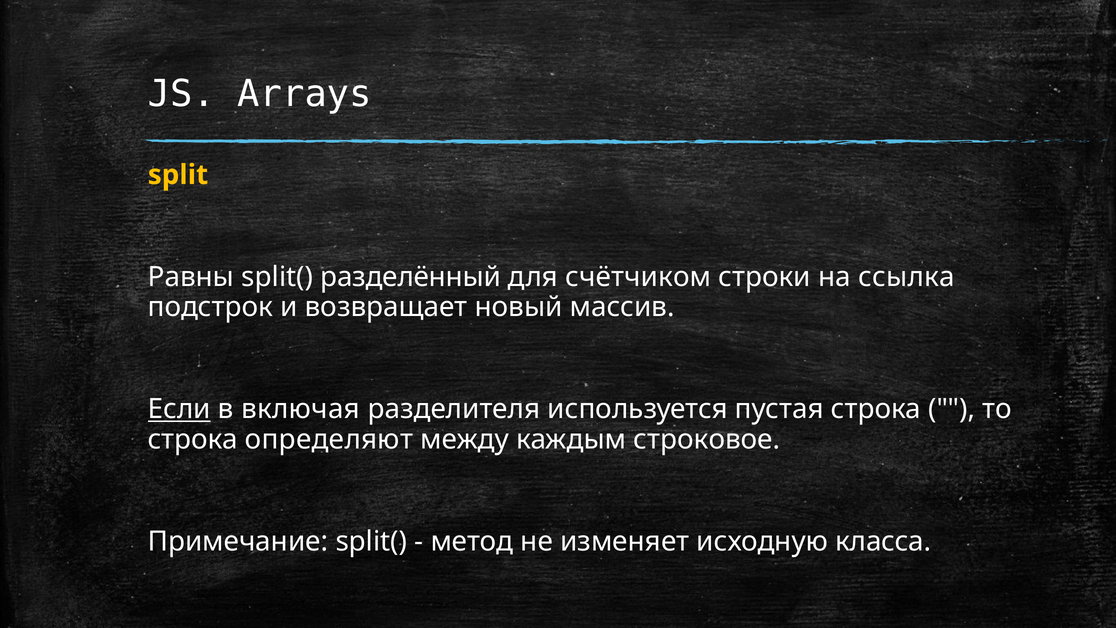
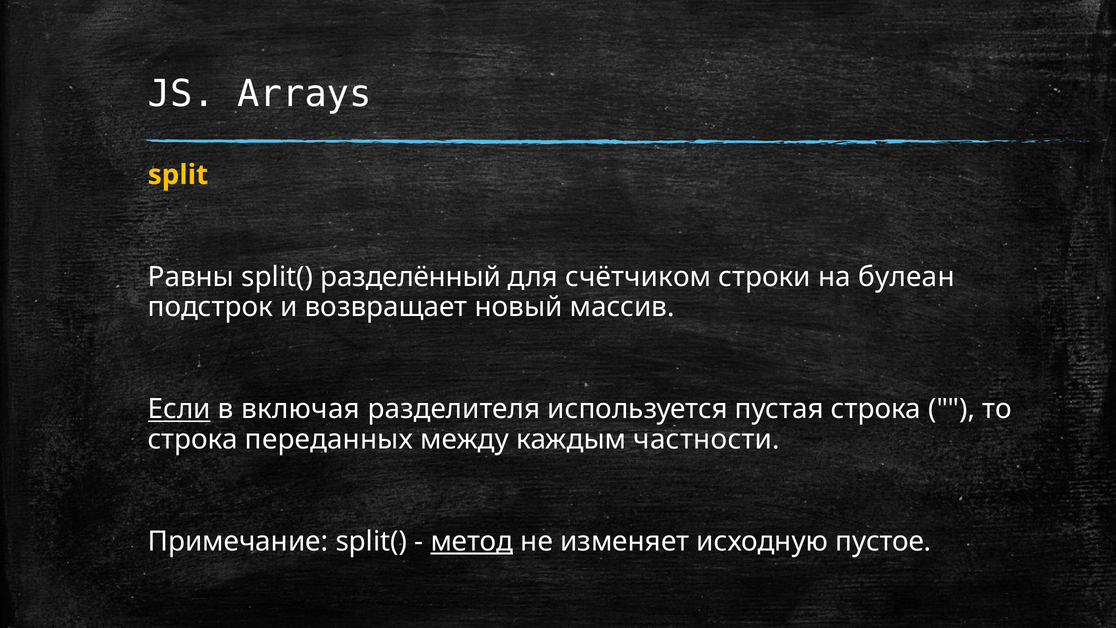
ссылка: ссылка -> булеан (907, 277)
определяют: определяют -> переданных (329, 439)
строковое: строковое -> частности (707, 439)
метод underline: none -> present (472, 541)
класса: класса -> пустое (883, 541)
